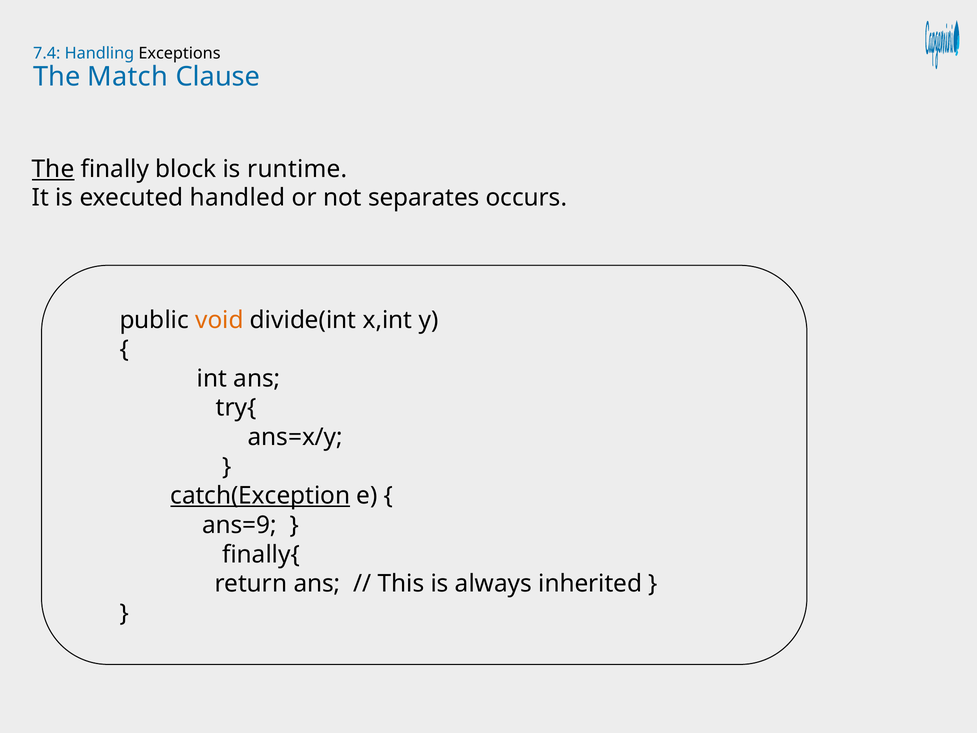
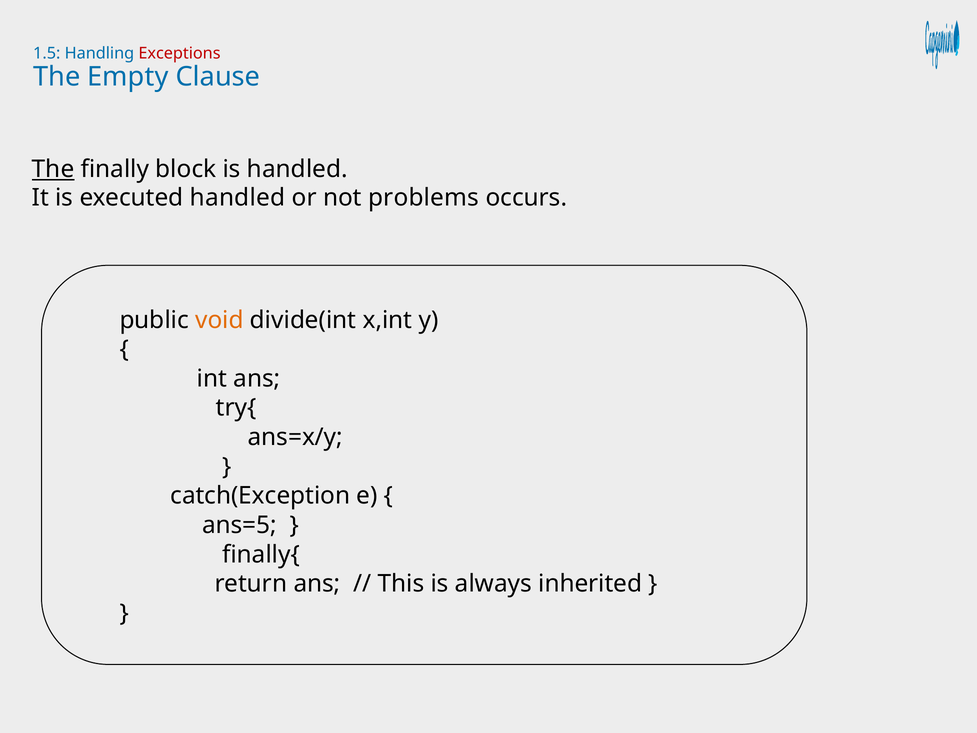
7.4: 7.4 -> 1.5 (47, 53)
Exceptions colour: black -> red (180, 53)
Match: Match -> Empty (128, 77)
is runtime: runtime -> handled (297, 169)
separates: separates -> problems (424, 198)
catch(Exception underline: present -> none (260, 496)
ans=9: ans=9 -> ans=5 (239, 525)
